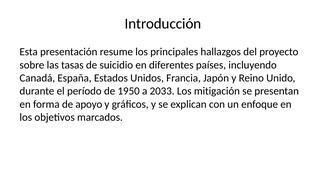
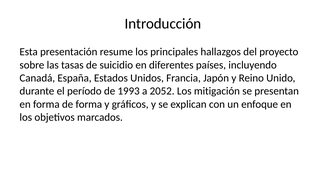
1950: 1950 -> 1993 (129, 91)
2033: 2033 -> 2052 (162, 91)
de apoyo: apoyo -> forma (89, 104)
